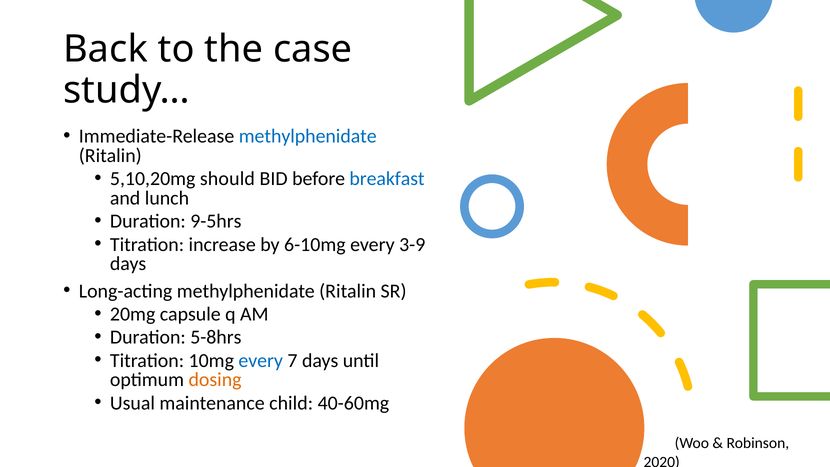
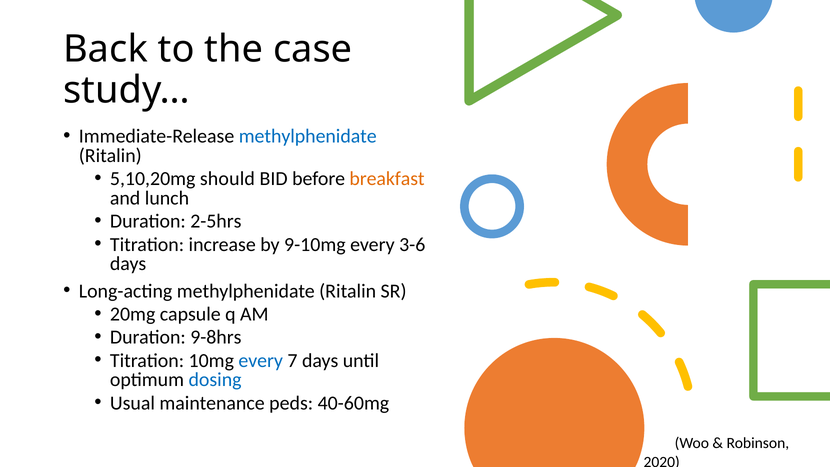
breakfast colour: blue -> orange (387, 179)
9-5hrs: 9-5hrs -> 2-5hrs (216, 221)
6-10mg: 6-10mg -> 9-10mg (315, 244)
3-9: 3-9 -> 3-6 (412, 244)
5-8hrs: 5-8hrs -> 9-8hrs (216, 337)
dosing colour: orange -> blue (215, 380)
child: child -> peds (291, 403)
